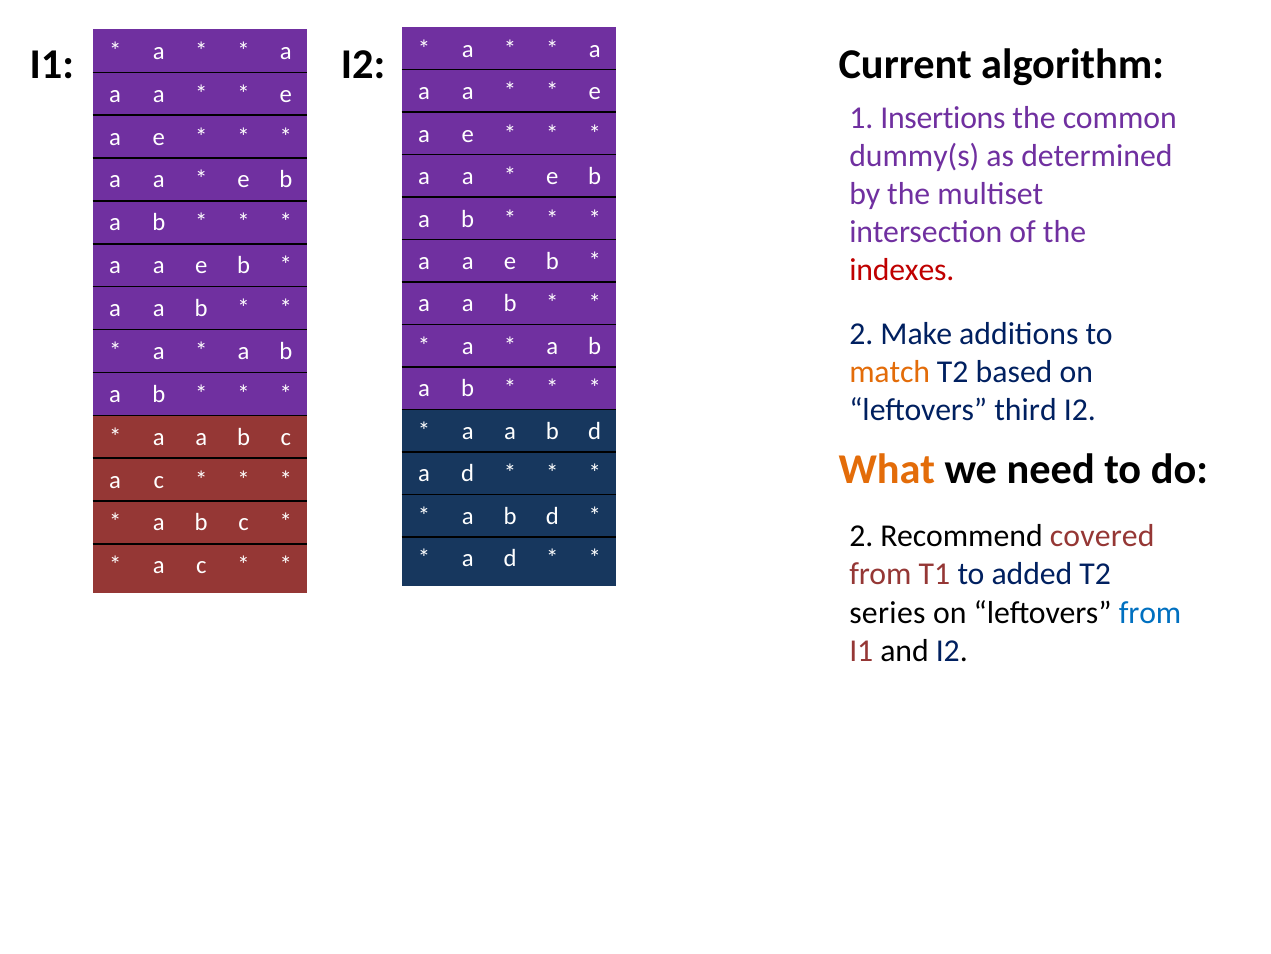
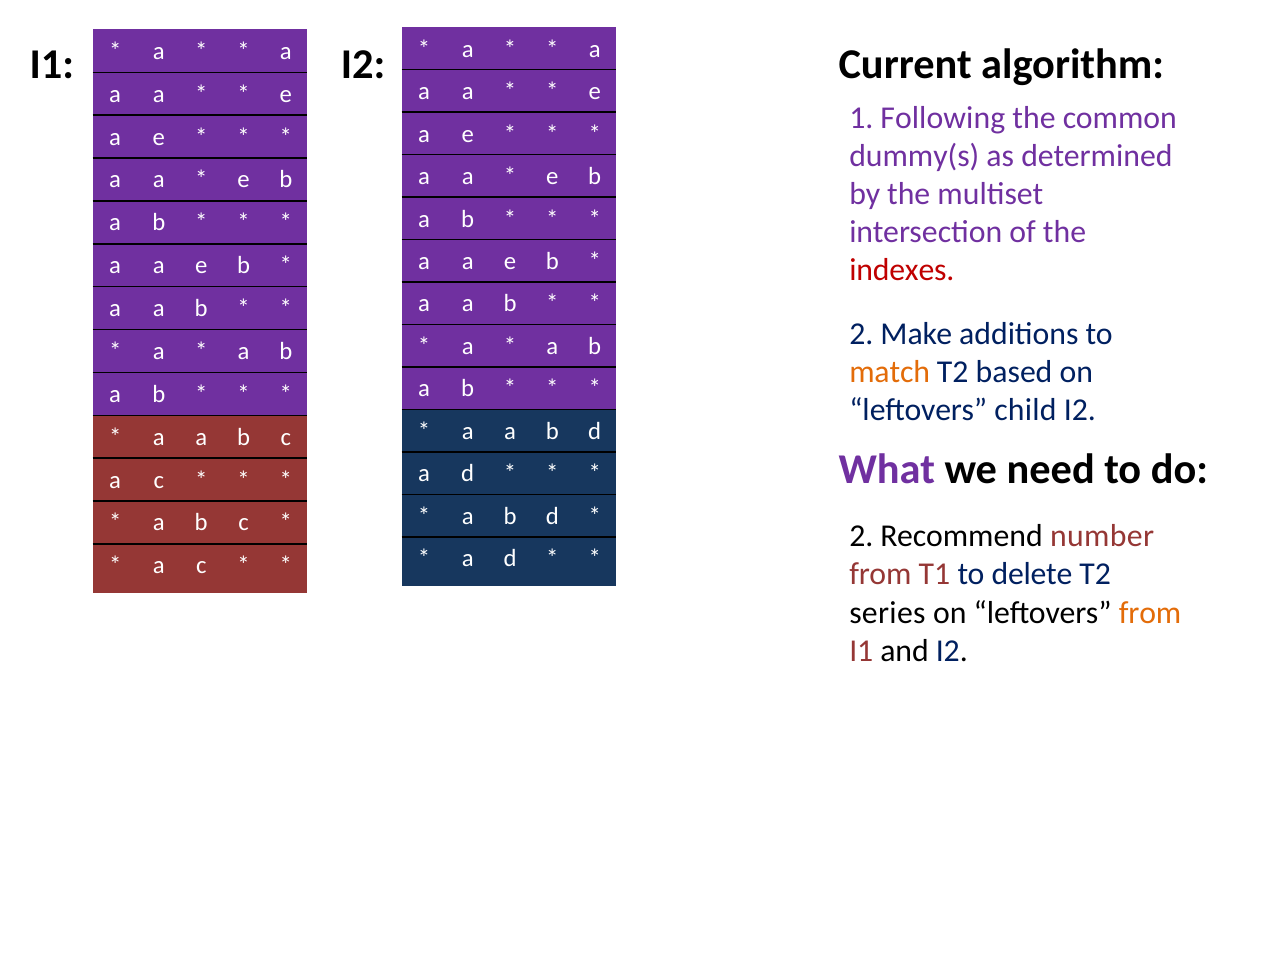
Insertions: Insertions -> Following (943, 117)
third: third -> child (1025, 410)
What colour: orange -> purple (887, 469)
covered: covered -> number (1102, 536)
added: added -> delete (1032, 574)
from colour: blue -> orange (1150, 612)
